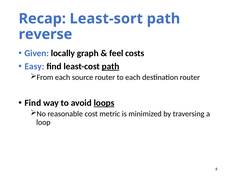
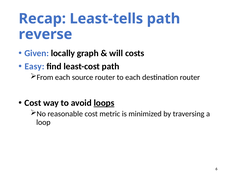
Least-sort: Least-sort -> Least-tells (106, 19)
feel: feel -> will (116, 53)
path underline: present -> none (111, 66)
Find: Find -> Cost (33, 103)
